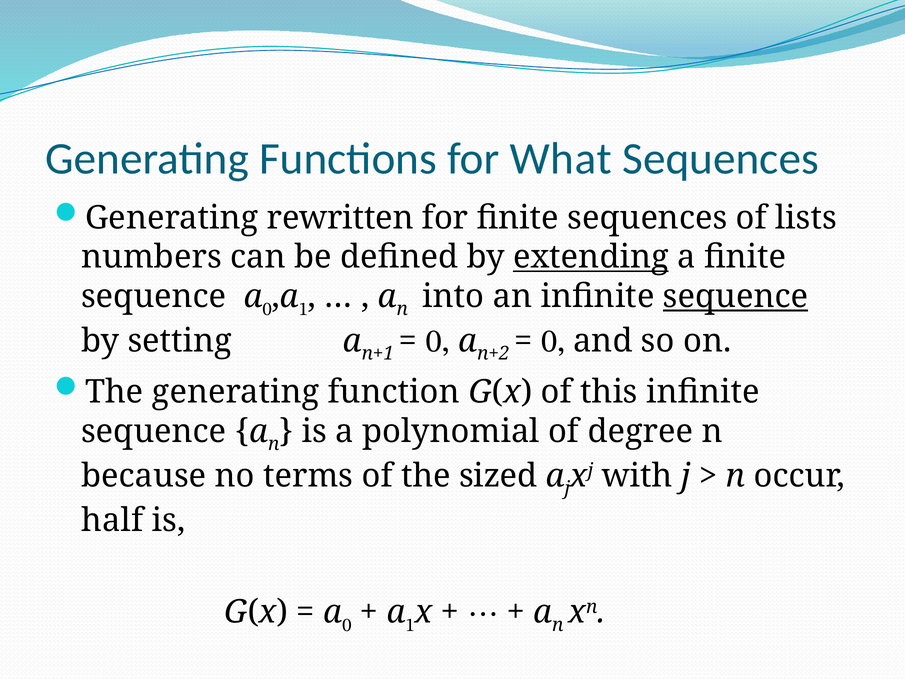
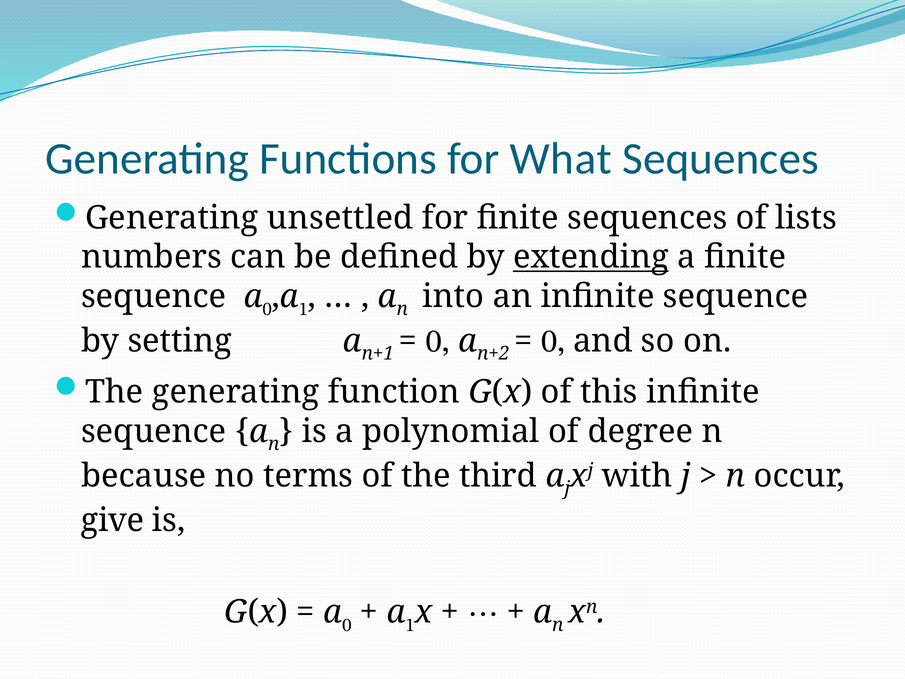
rewritten: rewritten -> unsettled (340, 218)
sequence underline: present -> none (736, 296)
sized: sized -> third (498, 476)
half: half -> give (113, 520)
